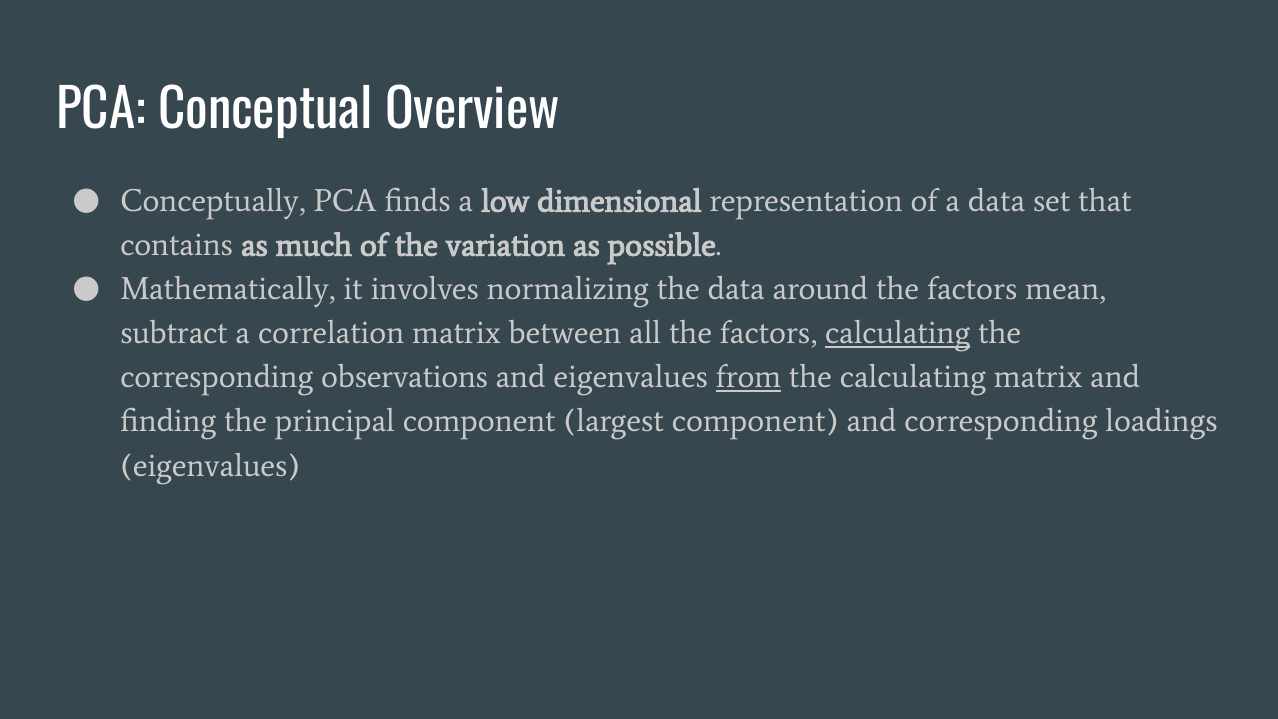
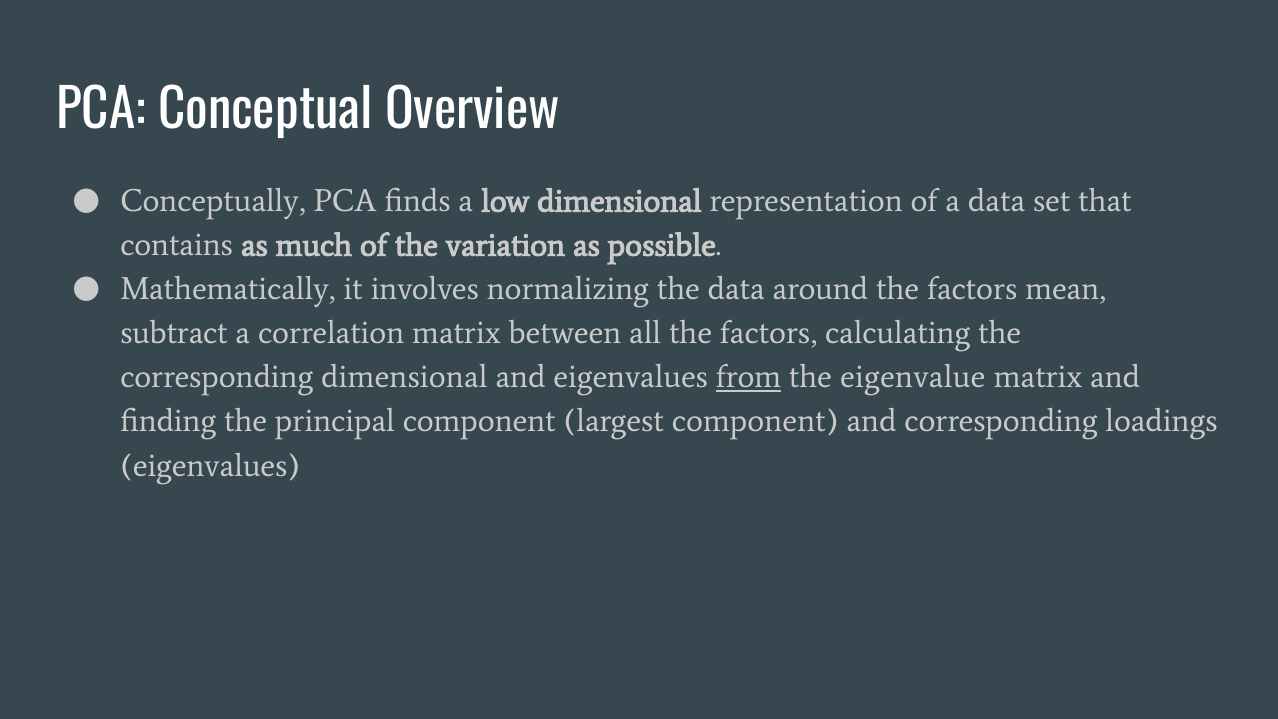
calculating underline: present -> none (898, 333)
corresponding observations: observations -> dimensional (404, 377)
the calculating: calculating -> eigenvalue (913, 377)
